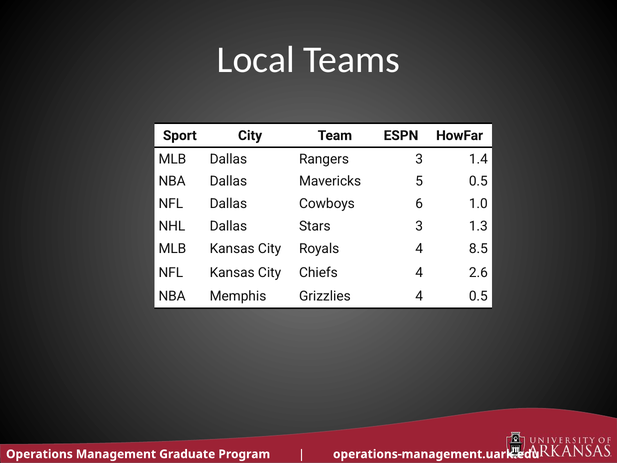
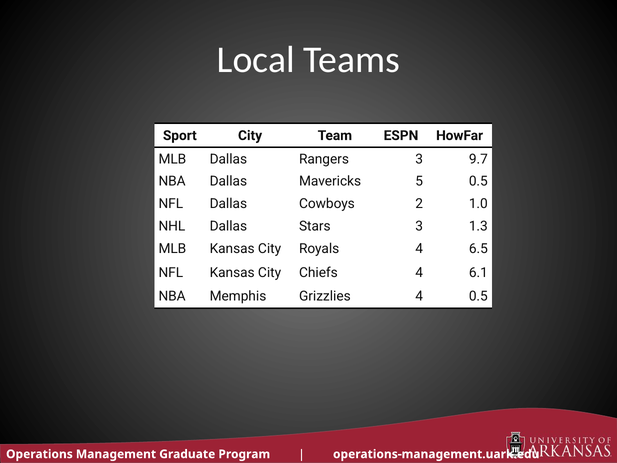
1.4: 1.4 -> 9.7 (478, 159)
6: 6 -> 2 (419, 204)
8.5: 8.5 -> 6.5 (478, 249)
2.6: 2.6 -> 6.1 (478, 273)
